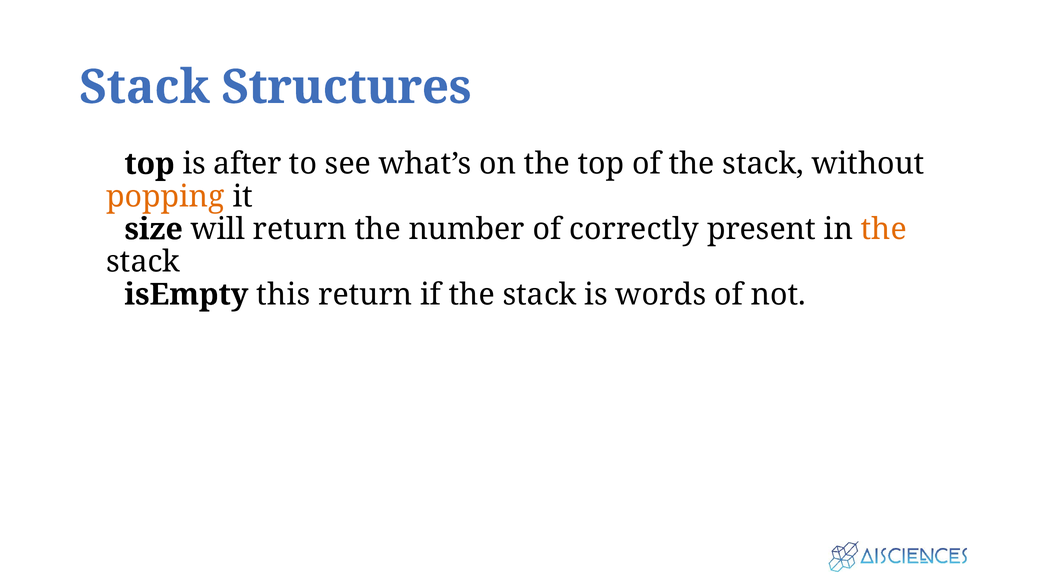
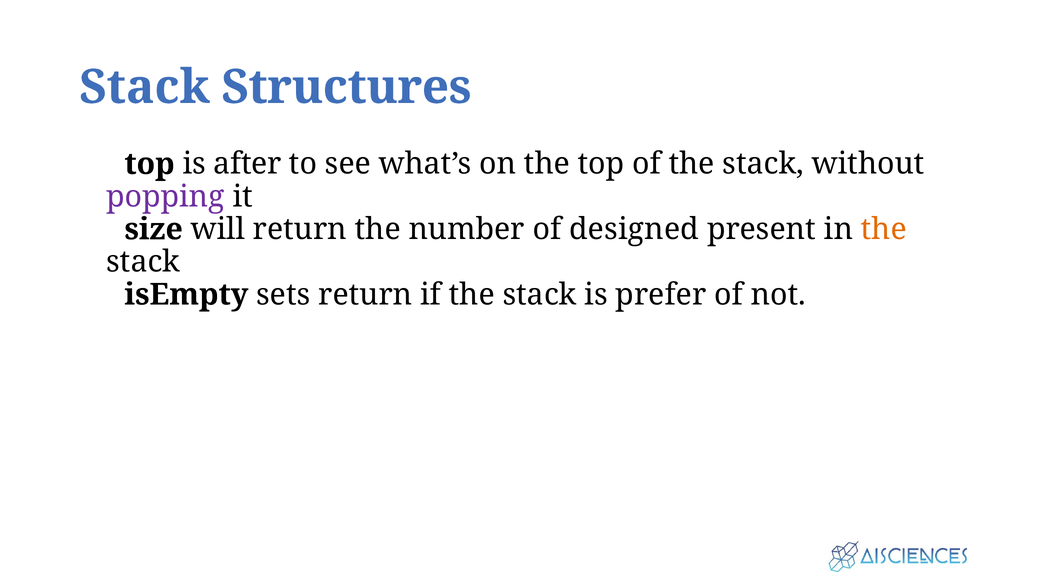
popping colour: orange -> purple (165, 197)
correctly: correctly -> designed (634, 229)
this: this -> sets (283, 295)
words: words -> prefer (661, 295)
